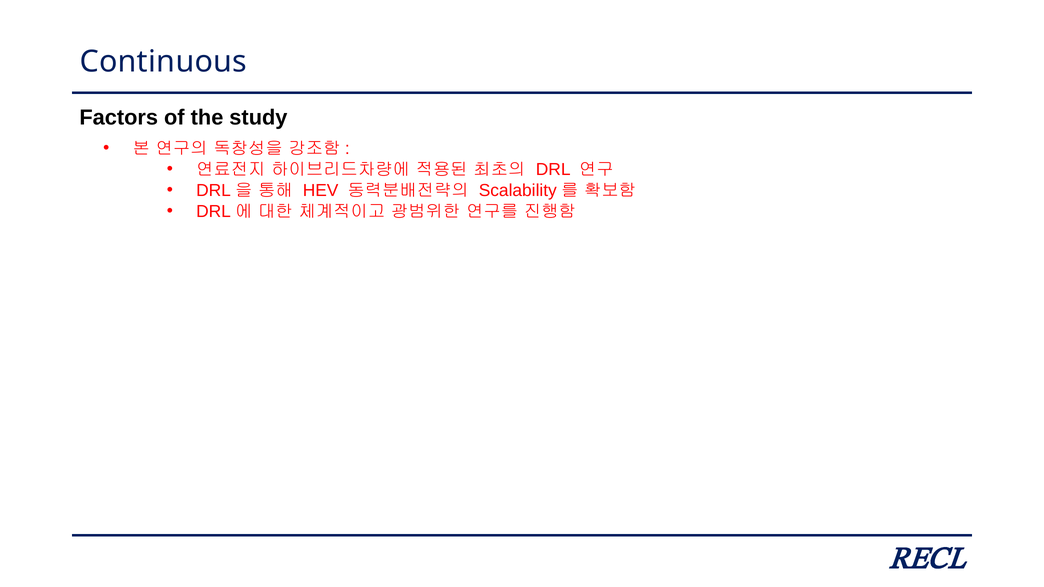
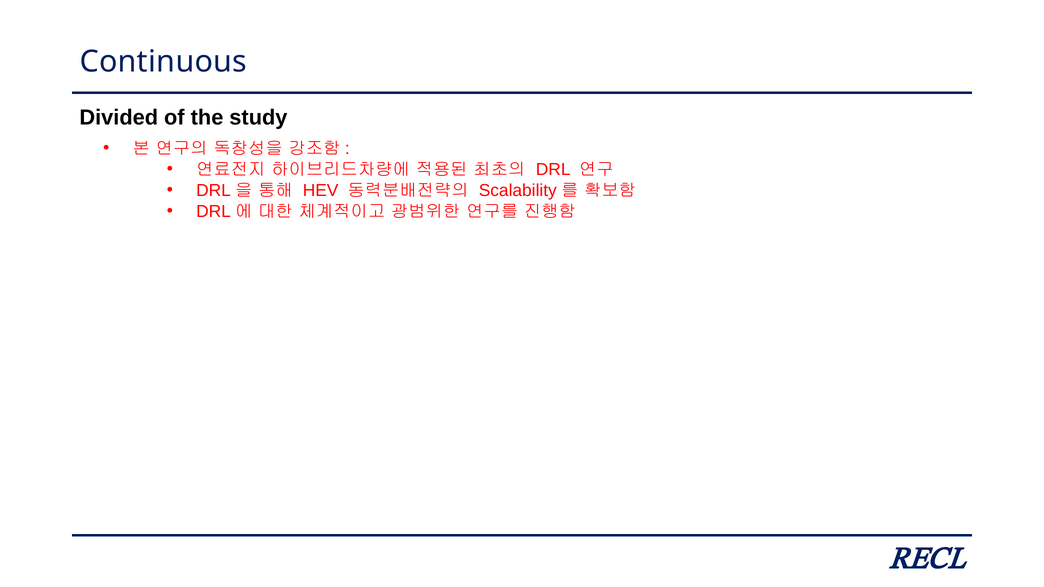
Factors: Factors -> Divided (119, 117)
